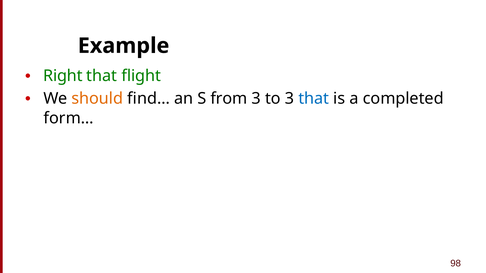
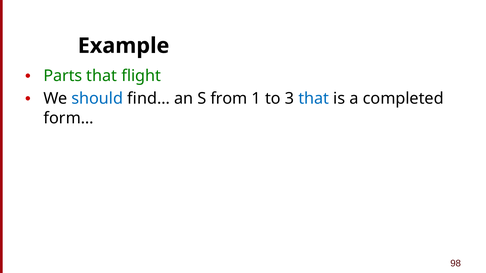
Right: Right -> Parts (63, 76)
should colour: orange -> blue (97, 99)
from 3: 3 -> 1 (256, 99)
